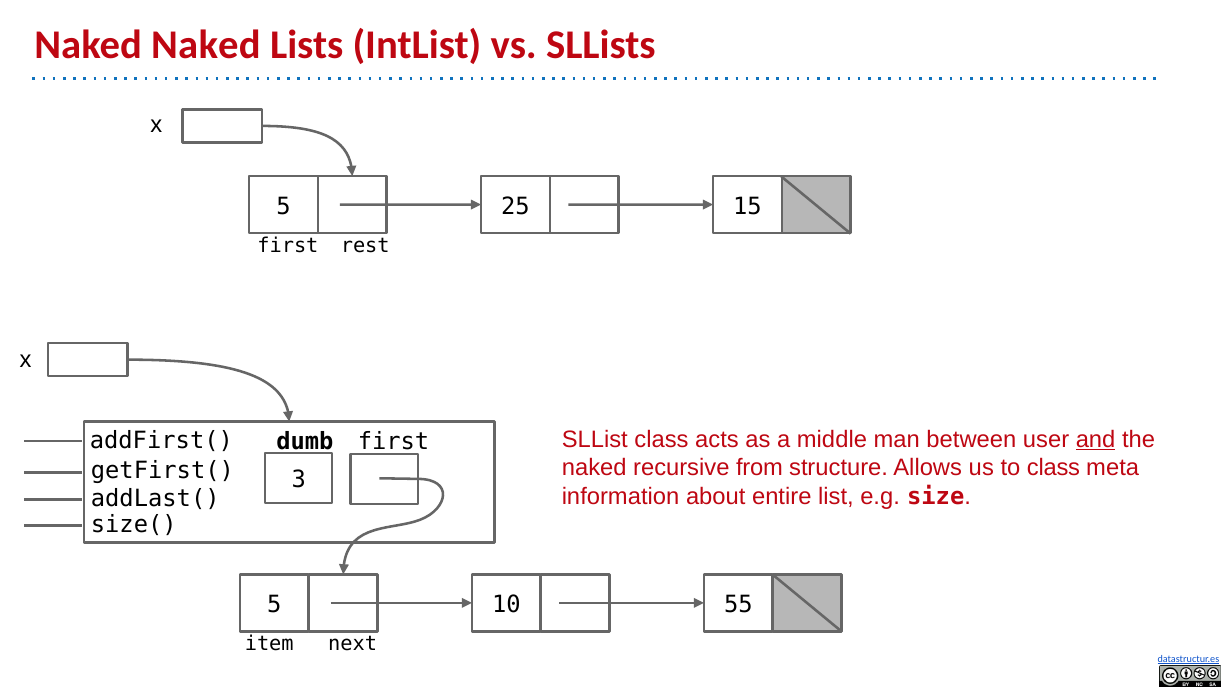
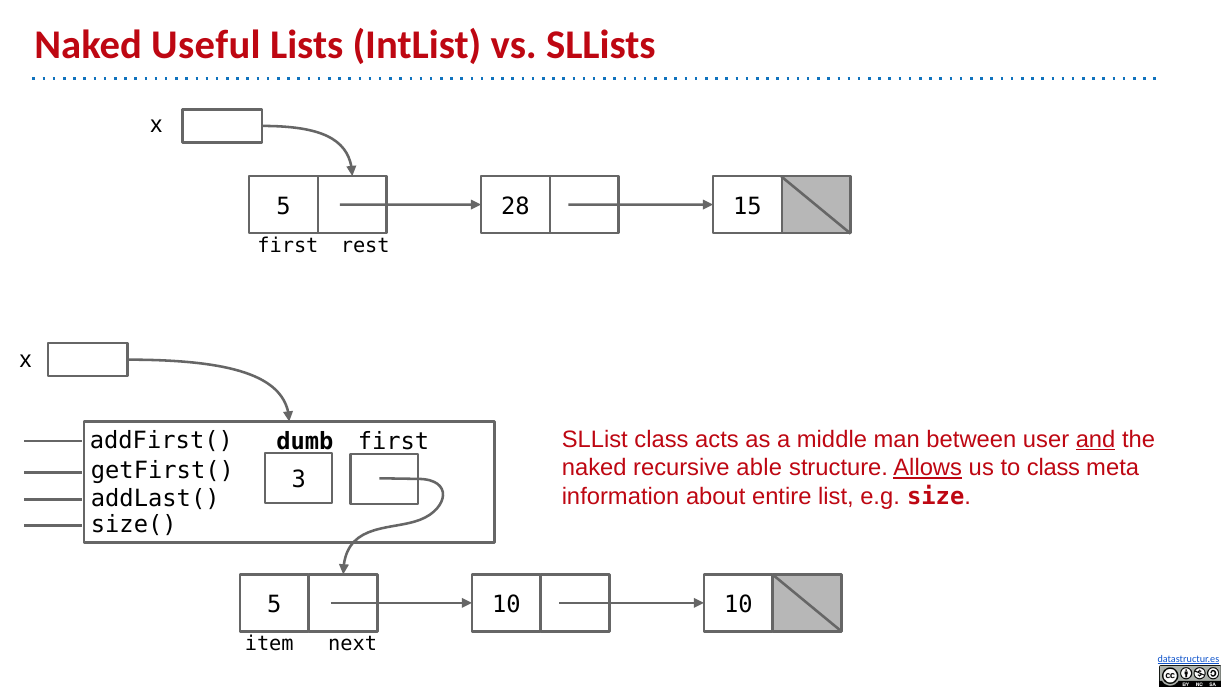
Naked Naked: Naked -> Useful (206, 45)
25: 25 -> 28 (515, 206)
from: from -> able (759, 468)
Allows underline: none -> present (928, 468)
10 55: 55 -> 10 (738, 604)
